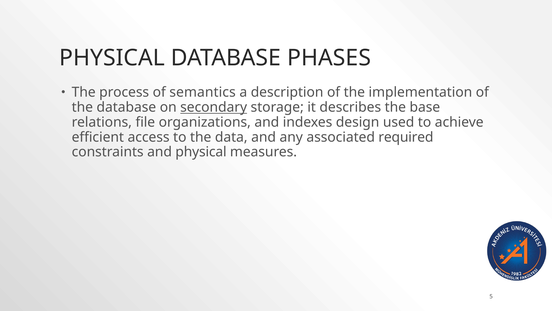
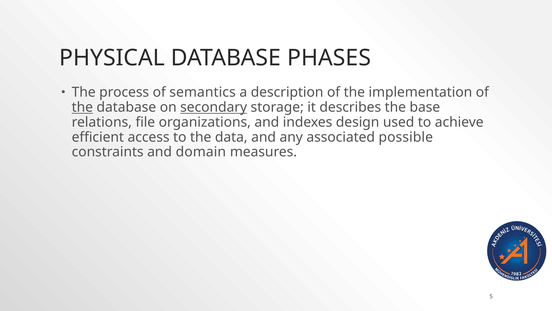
the underline: none -> present (82, 107)
required: required -> possible (406, 137)
and physical: physical -> domain (201, 152)
